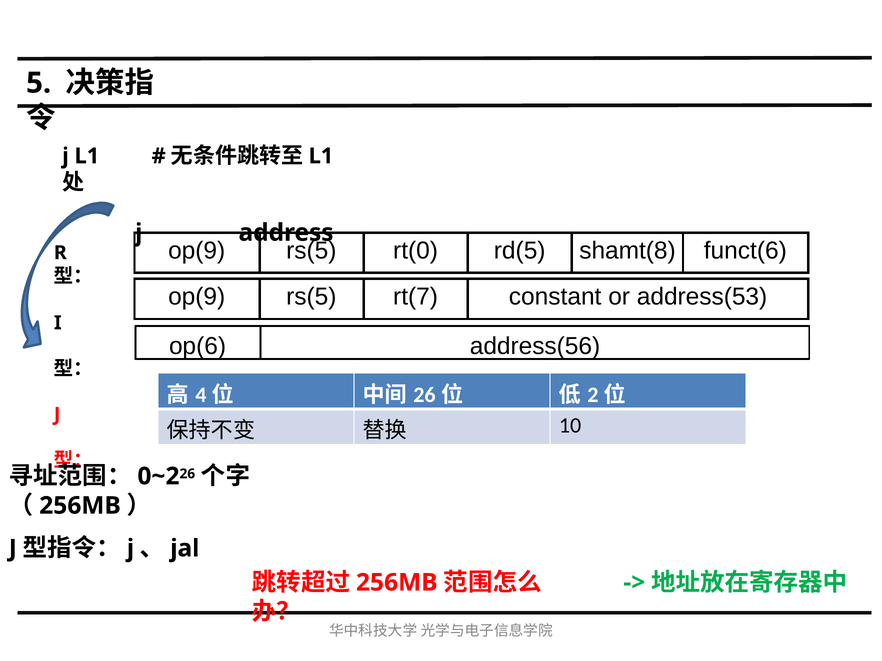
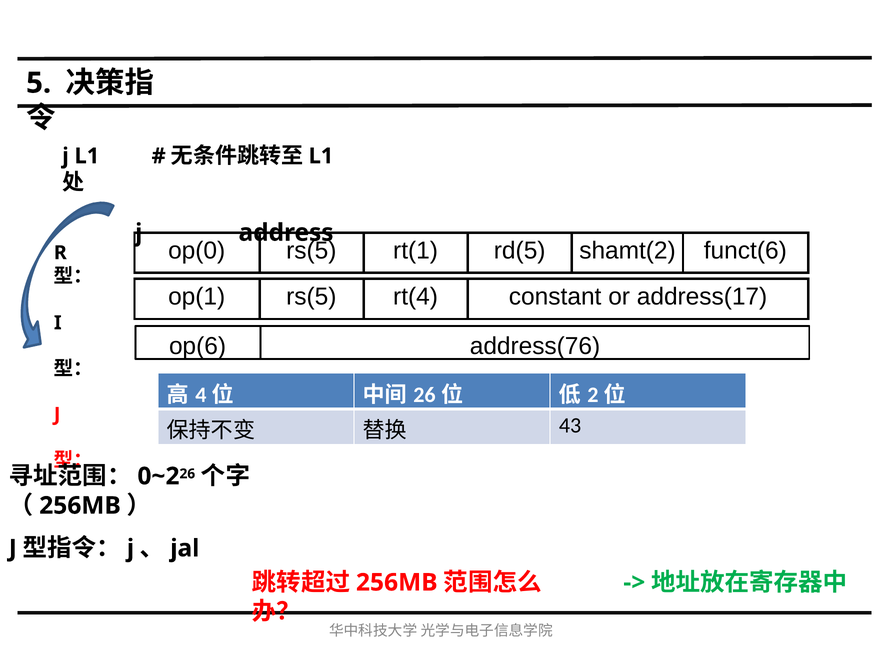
op(9: op(9 -> op(0 (197, 251)
rt(0: rt(0 -> rt(1 (416, 251)
shamt(8: shamt(8 -> shamt(2 (628, 251)
op(9: op(9 -> op(1 (197, 297)
rt(7: rt(7 -> rt(4 (416, 297)
address(53: address(53 -> address(17 (702, 297)
address(56: address(56 -> address(76 (535, 346)
10: 10 -> 43 (570, 426)
